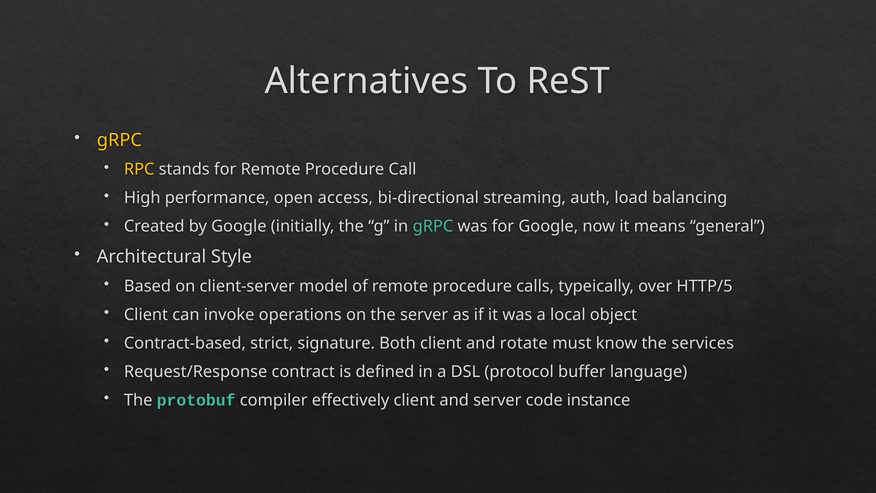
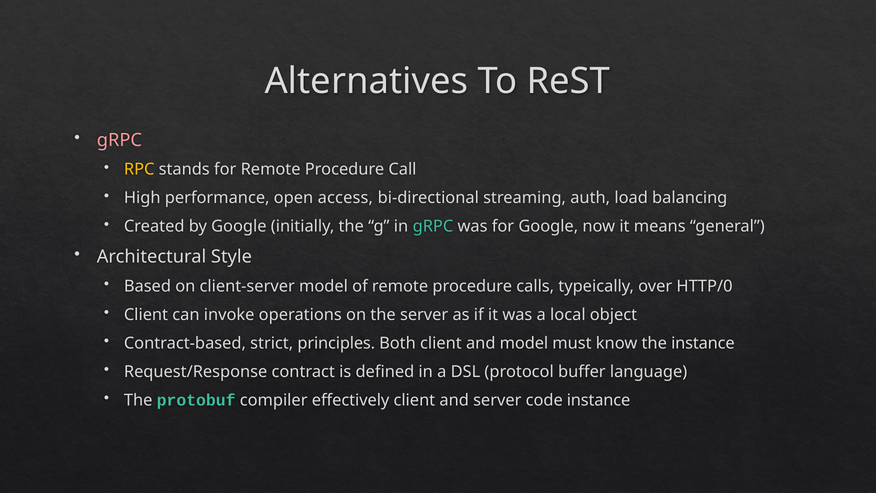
gRPC colour: yellow -> pink (119, 140)
HTTP/5: HTTP/5 -> HTTP/0 (705, 286)
signature: signature -> principles (336, 343)
and rotate: rotate -> model (524, 343)
the services: services -> instance (703, 343)
